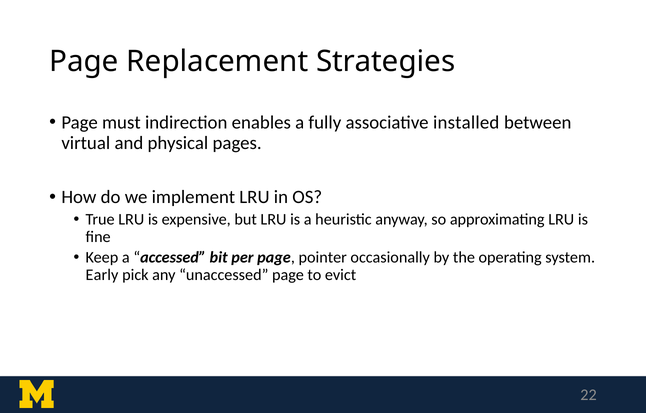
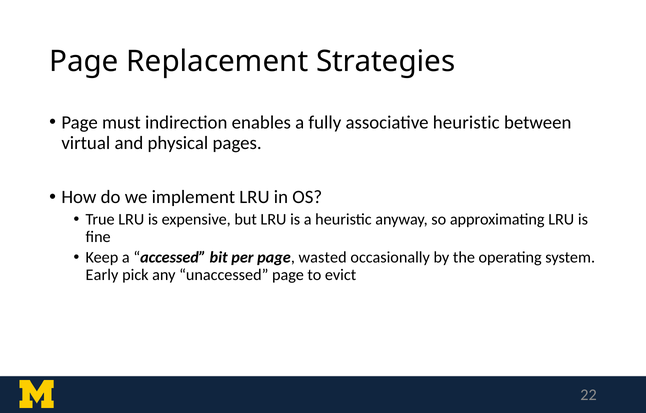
associative installed: installed -> heuristic (466, 122)
pointer: pointer -> wasted (323, 257)
